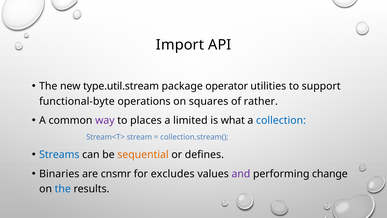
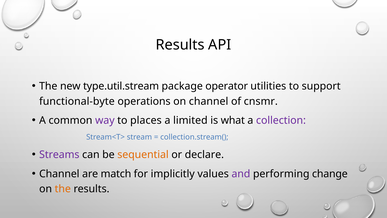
Import: Import -> Results (180, 45)
on squares: squares -> channel (209, 101)
rather: rather -> cnsmr (261, 101)
collection colour: blue -> purple (281, 120)
Streams colour: blue -> purple (59, 154)
defines: defines -> declare (204, 154)
Binaries: Binaries -> Channel (59, 174)
cnsmr: cnsmr -> match (116, 174)
excludes: excludes -> implicitly (173, 174)
the colour: blue -> orange (63, 189)
